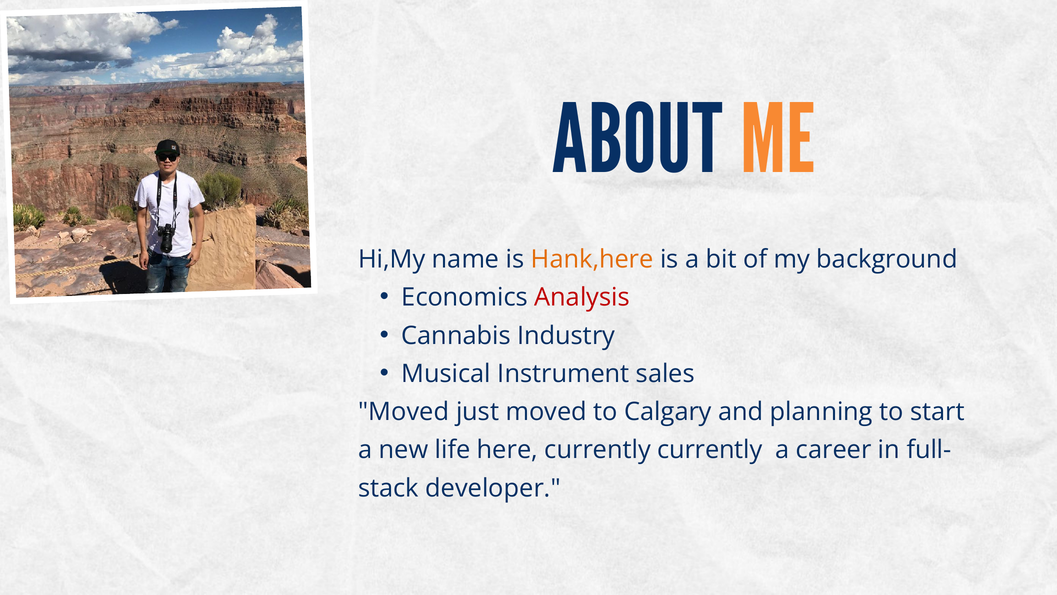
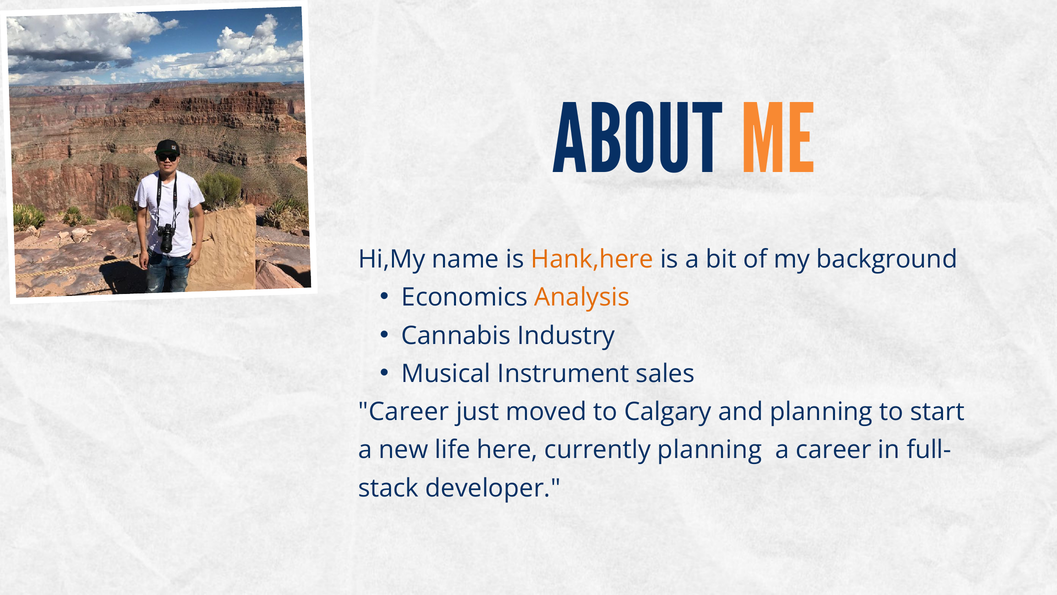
Analysis colour: red -> orange (582, 297)
Moved: Moved -> Career (404, 412)
currently currently: currently -> planning (710, 450)
